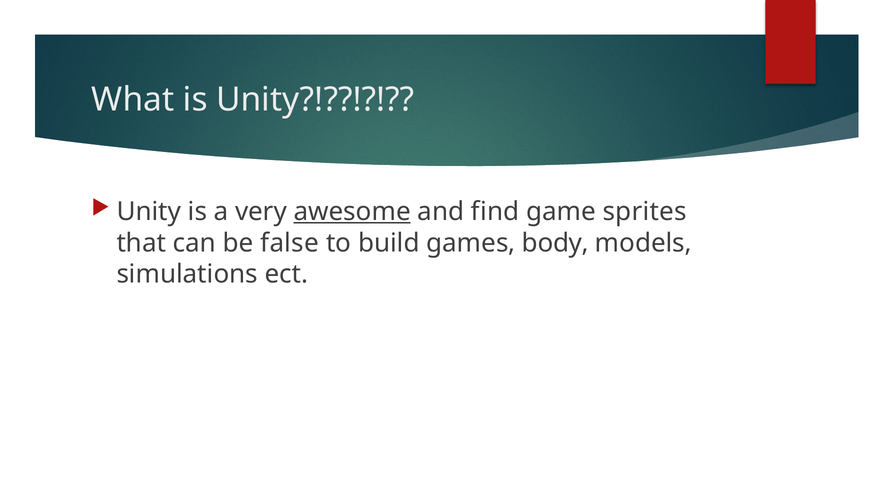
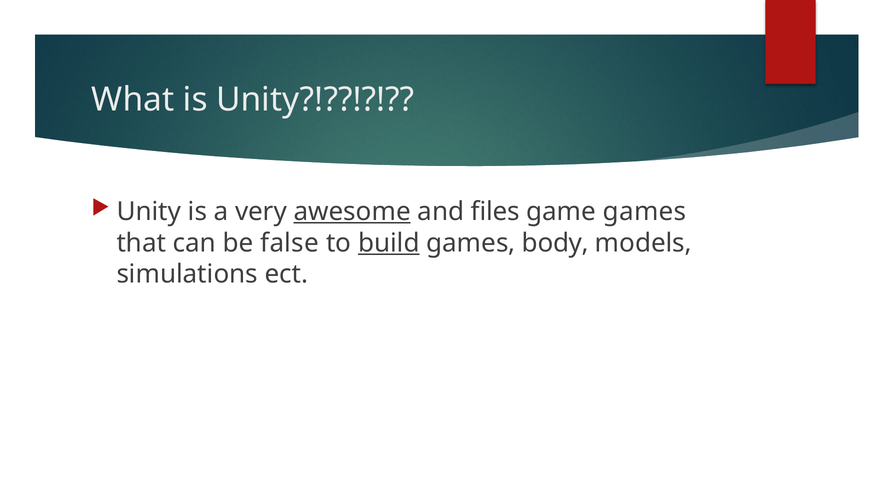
find: find -> files (495, 212)
game sprites: sprites -> games (645, 212)
build underline: none -> present (389, 243)
